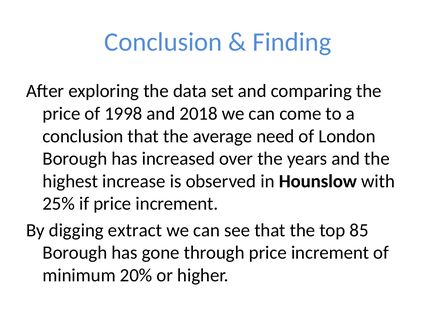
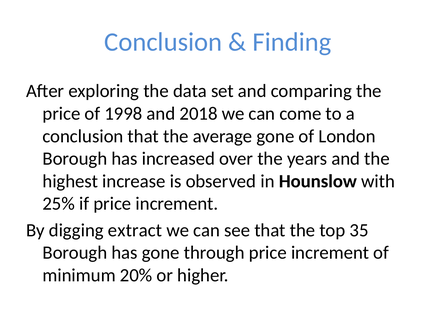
average need: need -> gone (275, 136)
85: 85 -> 35 (359, 230)
